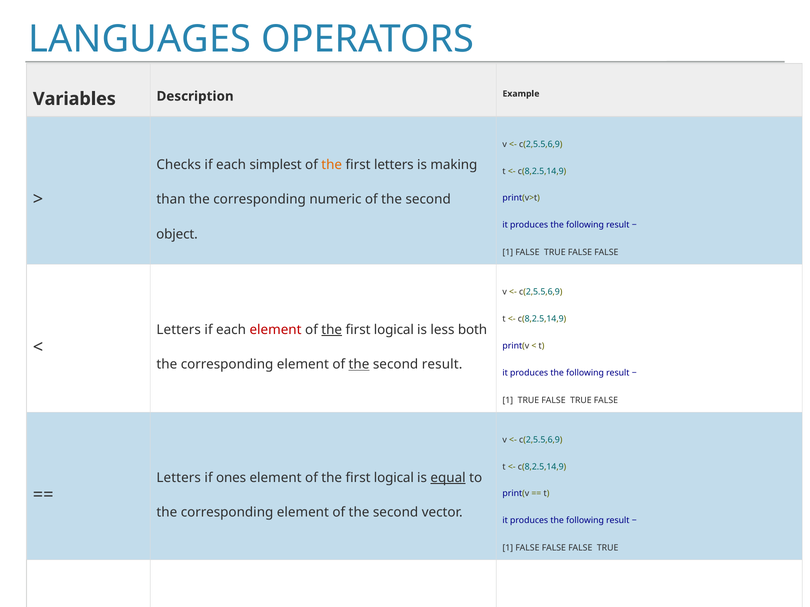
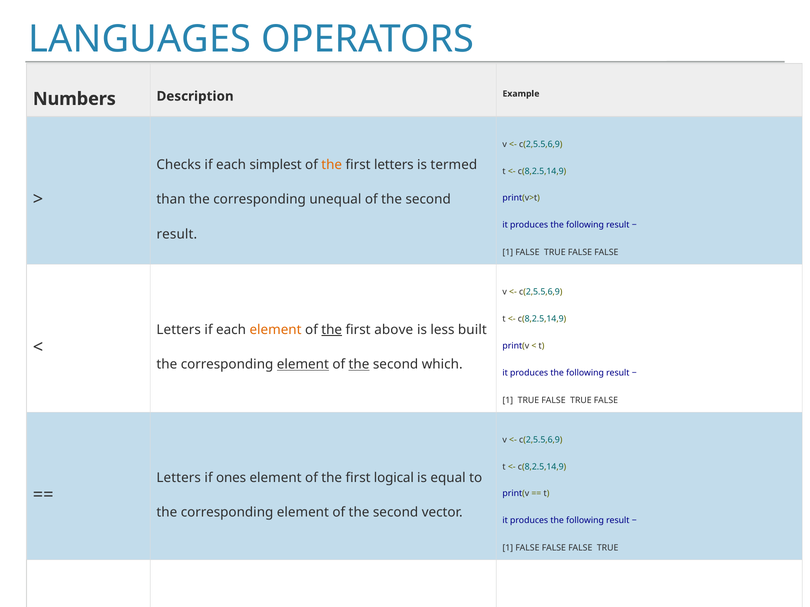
Variables: Variables -> Numbers (74, 99)
making: making -> termed (454, 165)
numeric: numeric -> unequal (335, 200)
object: object -> result (177, 234)
element colour: red -> orange (276, 330)
logical: logical -> above (394, 330)
both: both -> built (472, 330)
element underline: none -> present (303, 365)
second result: result -> which (442, 365)
equal underline: present -> none (448, 478)
